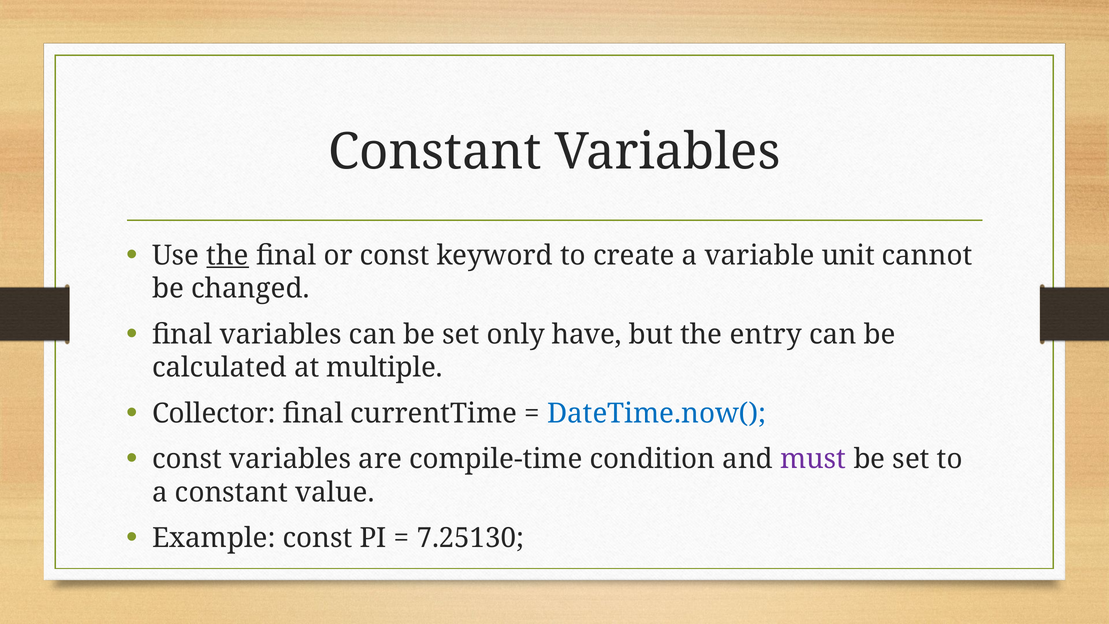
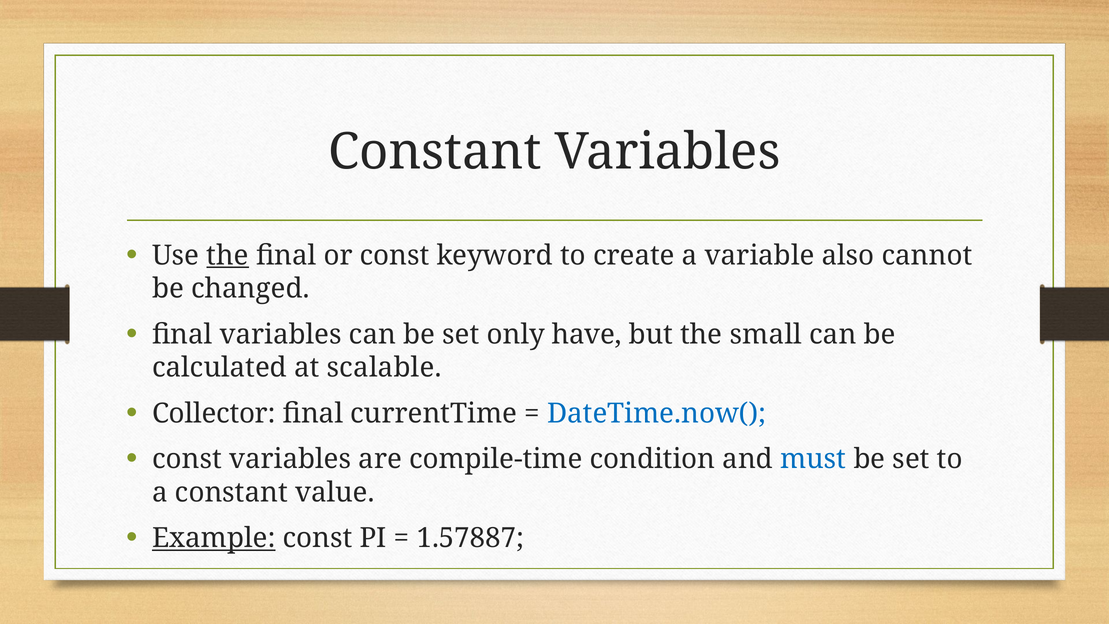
unit: unit -> also (848, 255)
entry: entry -> small (766, 334)
multiple: multiple -> scalable (384, 368)
must colour: purple -> blue (813, 459)
Example underline: none -> present (214, 538)
7.25130: 7.25130 -> 1.57887 (470, 538)
